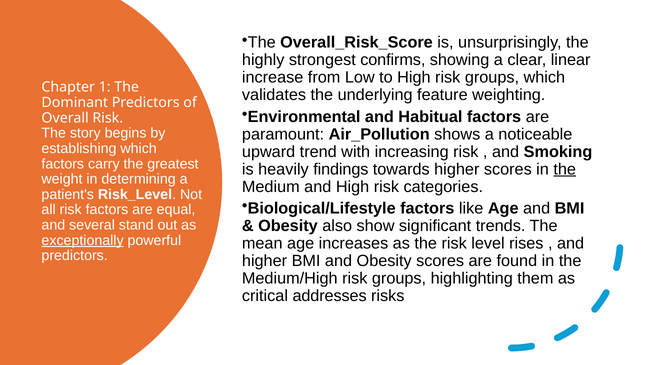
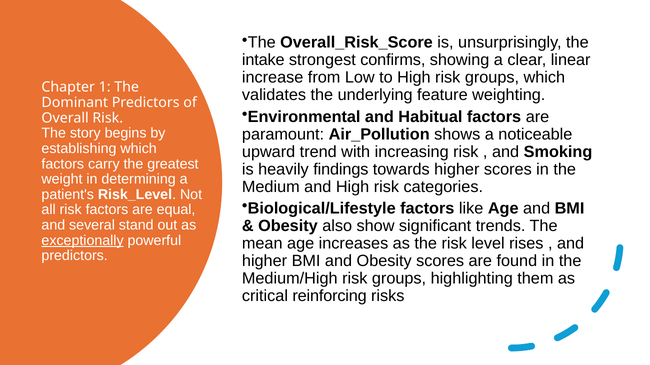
highly: highly -> intake (263, 60)
the underline: present -> none (565, 170)
addresses: addresses -> reinforcing (330, 296)
